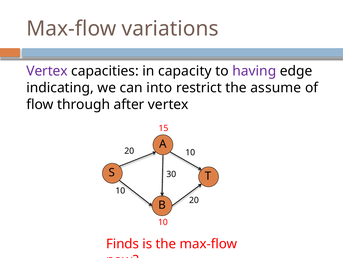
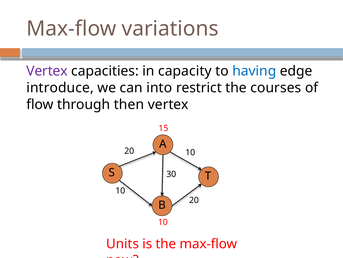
having colour: purple -> blue (254, 71)
indicating: indicating -> introduce (60, 88)
assume: assume -> courses (276, 88)
after: after -> then (129, 104)
Finds: Finds -> Units (122, 243)
